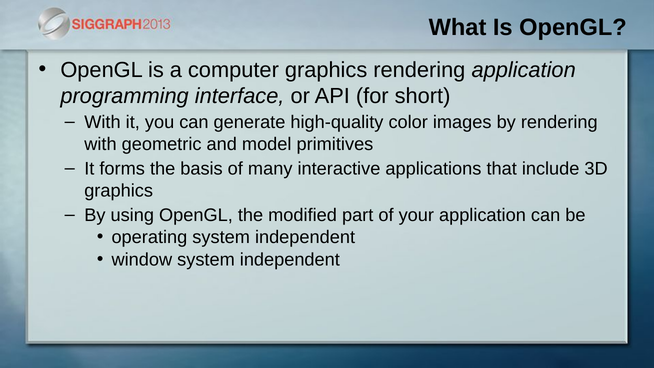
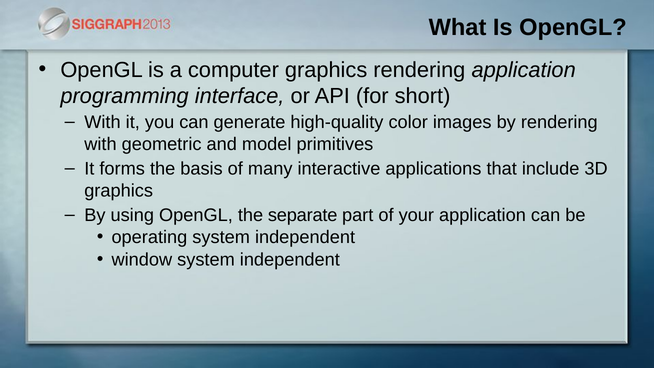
modified: modified -> separate (303, 215)
